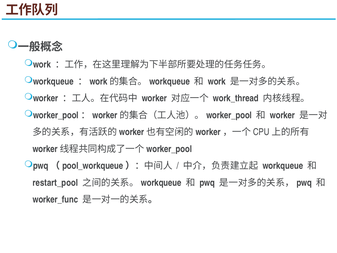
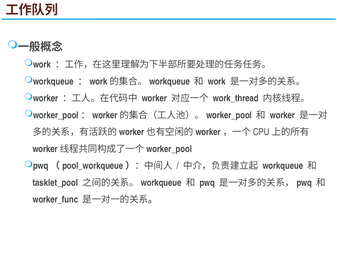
restart_pool: restart_pool -> tasklet_pool (55, 183)
